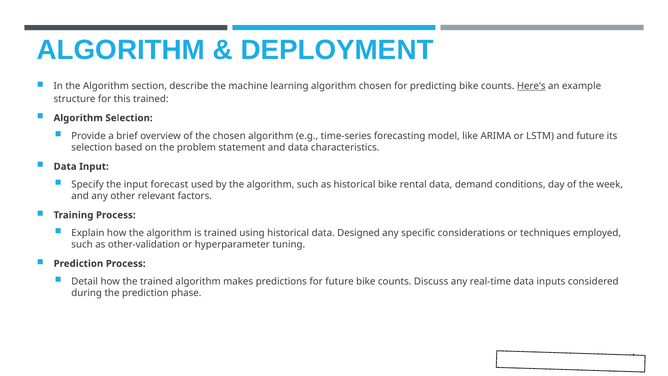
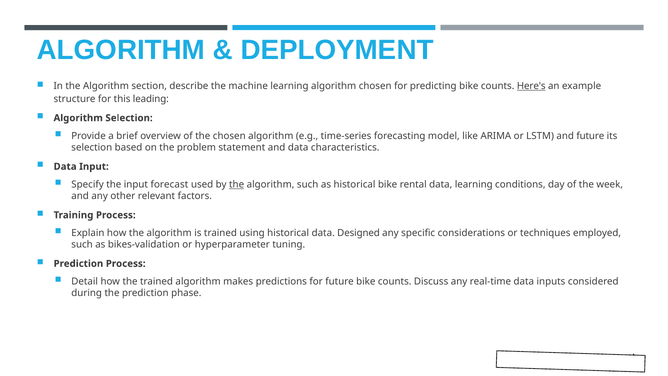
this trained: trained -> leading (151, 99)
the underline: none -> present (237, 184)
data demand: demand -> learning (474, 184)
other-validation: other-validation -> bikes-validation (144, 244)
